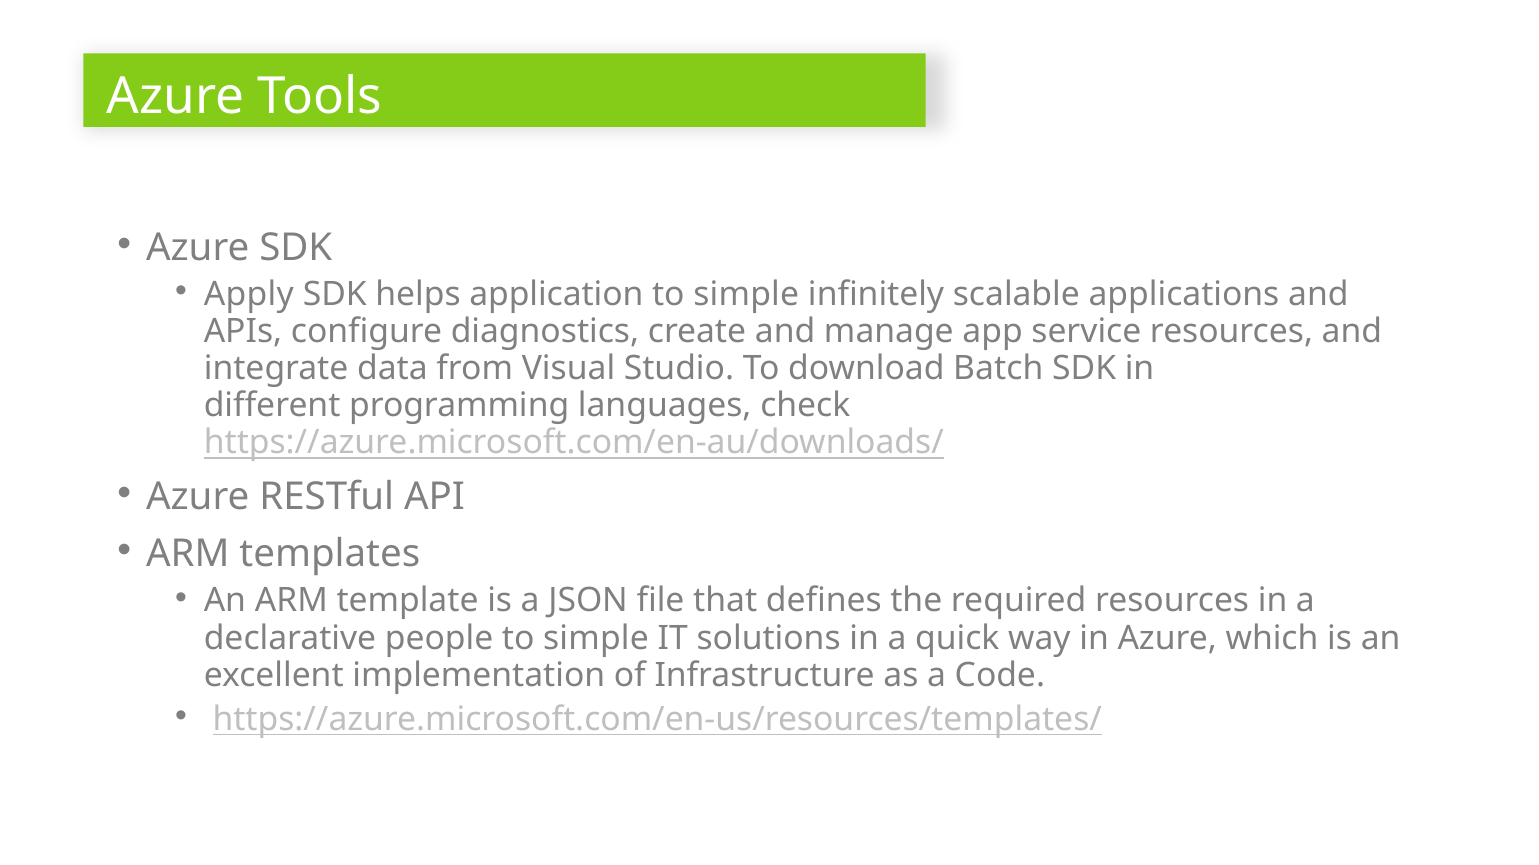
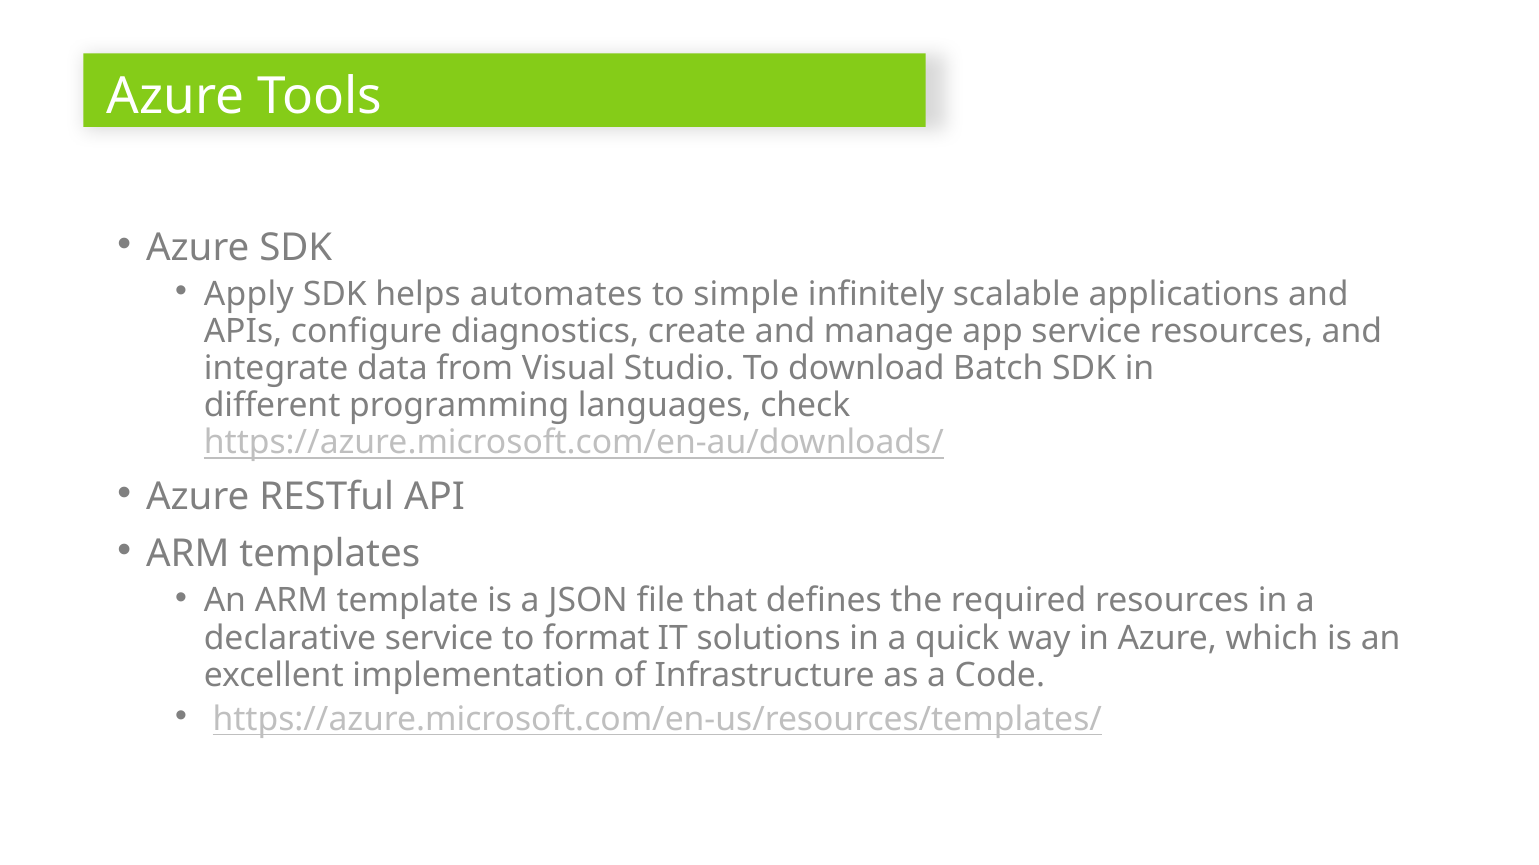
application: application -> automates (556, 295)
declarative people: people -> service (439, 638)
simple: simple -> format (596, 638)
